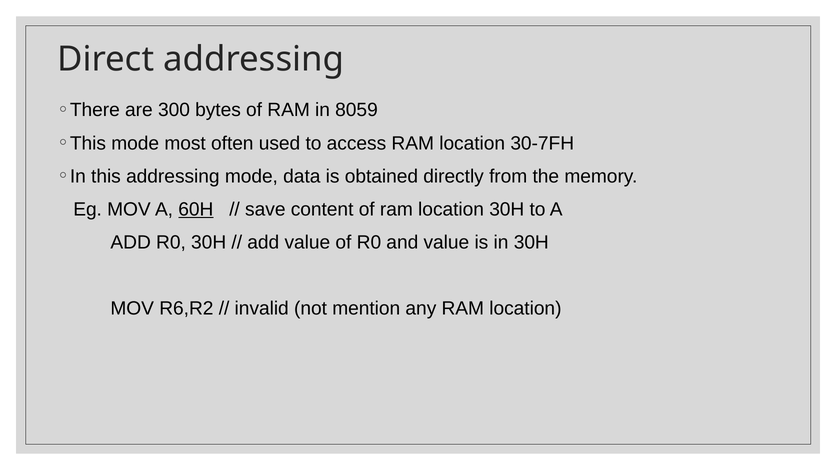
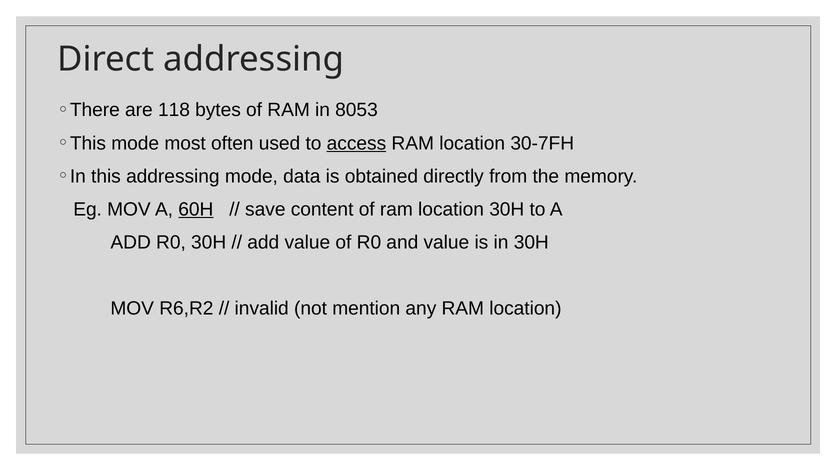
300: 300 -> 118 (174, 110)
8059: 8059 -> 8053 (356, 110)
access underline: none -> present (356, 143)
